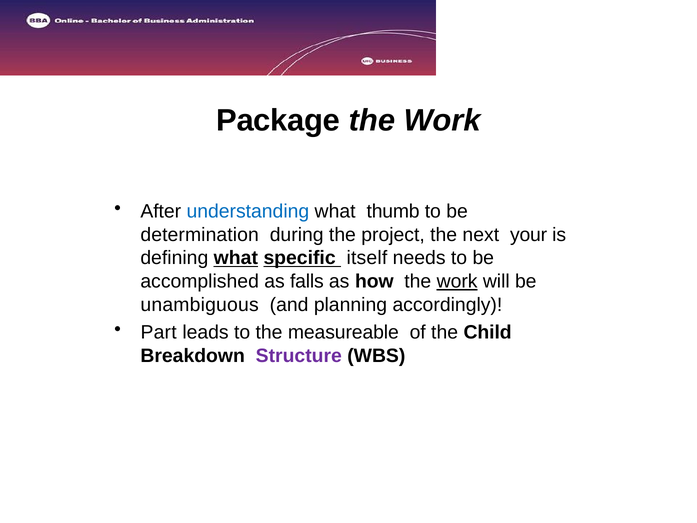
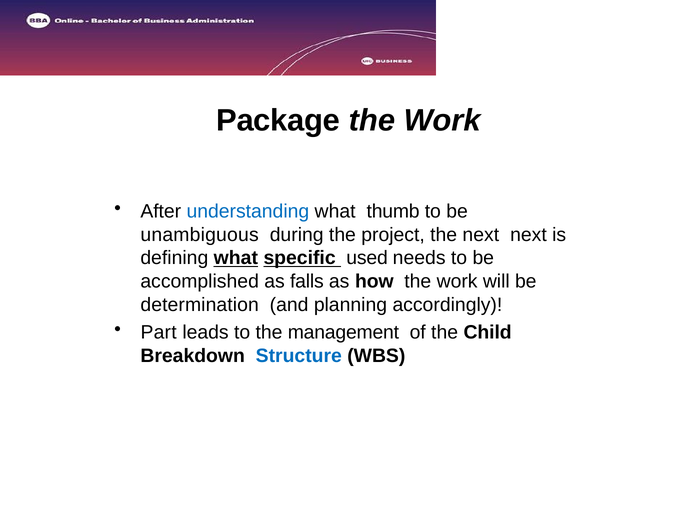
determination: determination -> unambiguous (200, 235)
next your: your -> next (528, 235)
itself: itself -> used (367, 258)
work underline: present -> none (457, 281)
unambiguous: unambiguous -> determination (200, 304)
measureable: measureable -> management (343, 332)
Structure colour: purple -> blue (299, 356)
